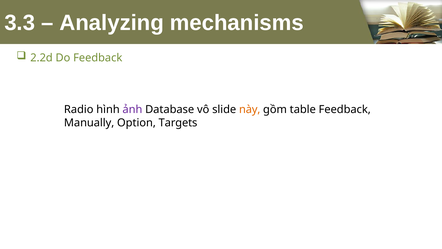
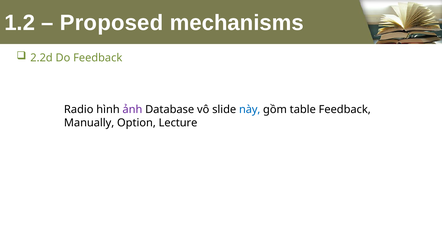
3.3: 3.3 -> 1.2 (20, 23)
Analyzing: Analyzing -> Proposed (112, 23)
này colour: orange -> blue (250, 110)
Targets: Targets -> Lecture (178, 123)
